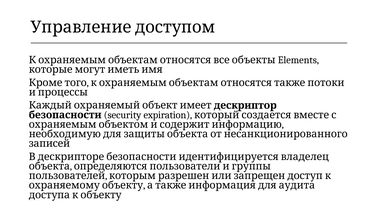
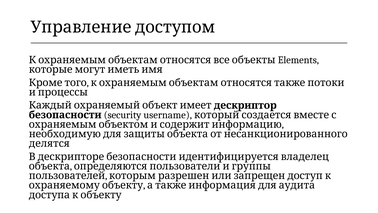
expiration: expiration -> username (168, 115)
записей: записей -> делятся (49, 143)
